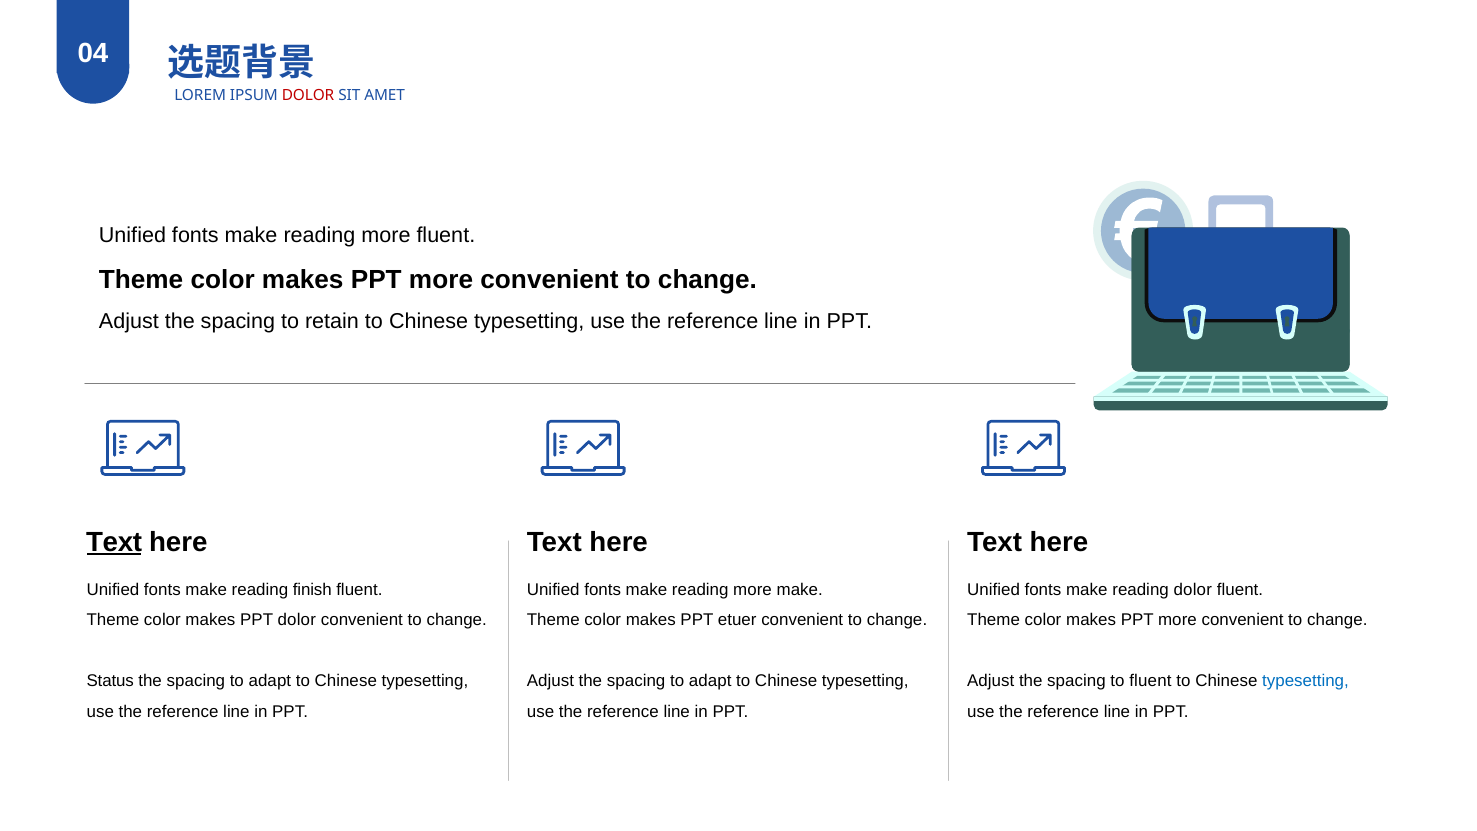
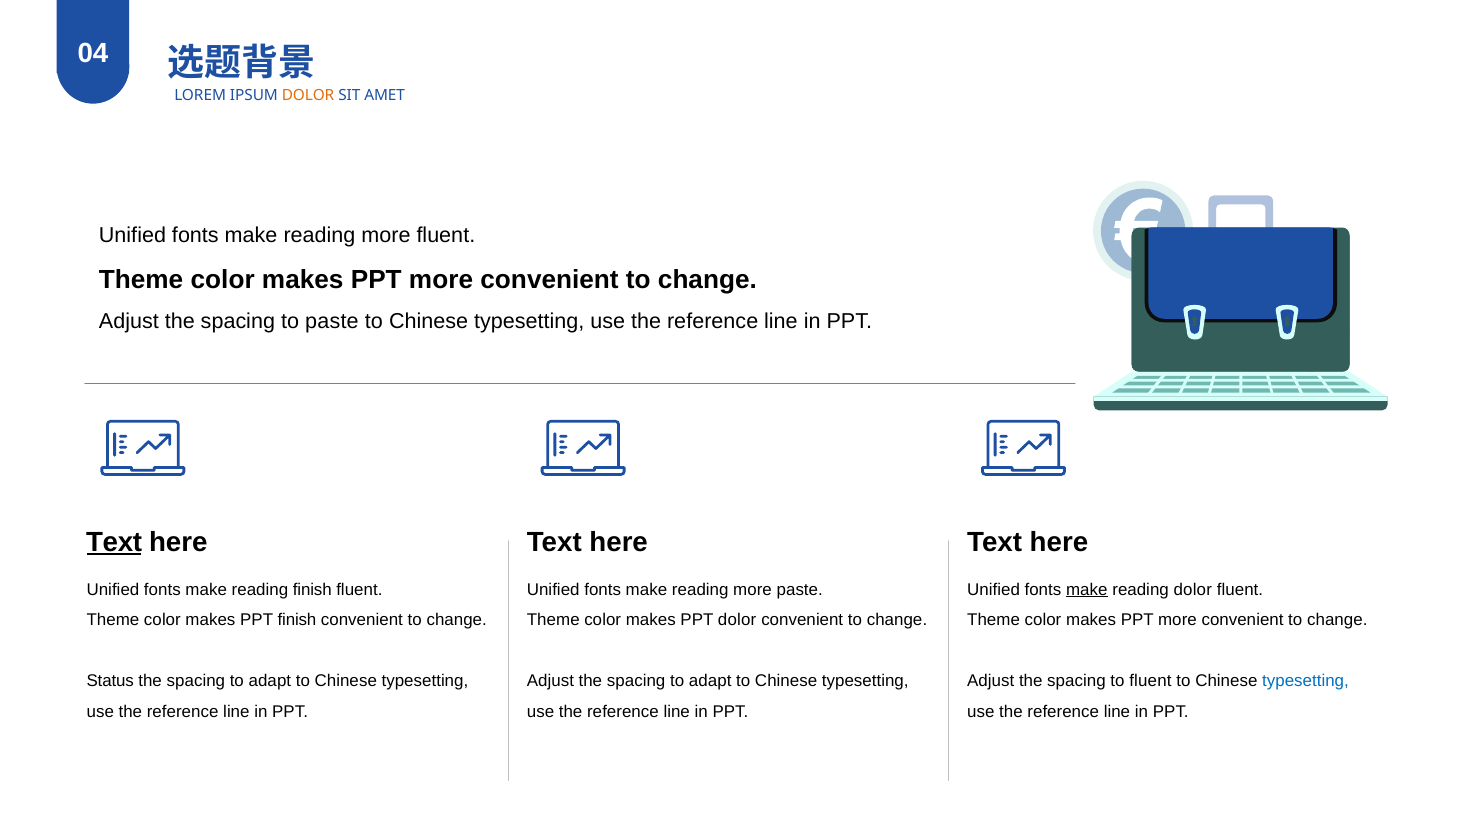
DOLOR colour: red -> orange (308, 96)
to retain: retain -> paste (332, 321)
more make: make -> paste (800, 590)
make underline: none -> present (1087, 590)
PPT dolor: dolor -> finish (297, 620)
PPT etuer: etuer -> dolor (737, 620)
